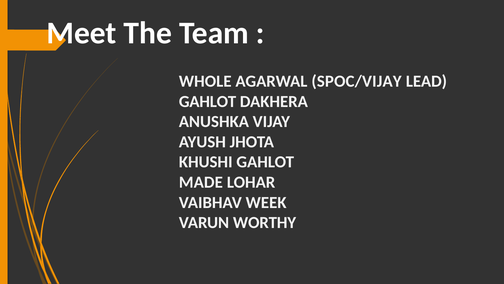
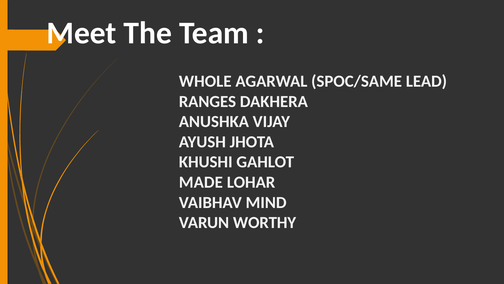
SPOC/VIJAY: SPOC/VIJAY -> SPOC/SAME (357, 81)
GAHLOT: GAHLOT -> RANGES (207, 101)
WEEK: WEEK -> MIND (266, 202)
